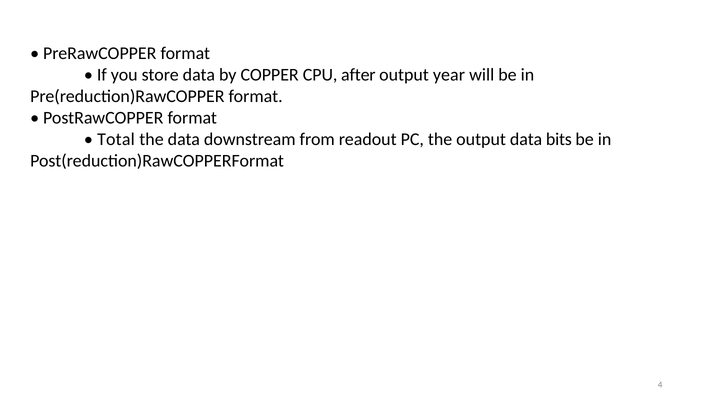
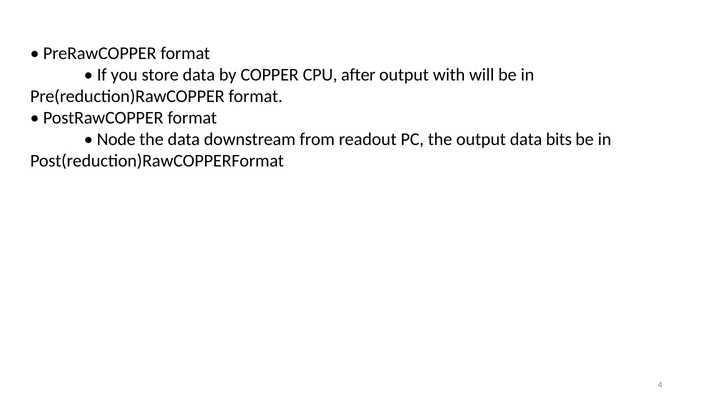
year: year -> with (449, 75)
Total: Total -> Node (116, 139)
